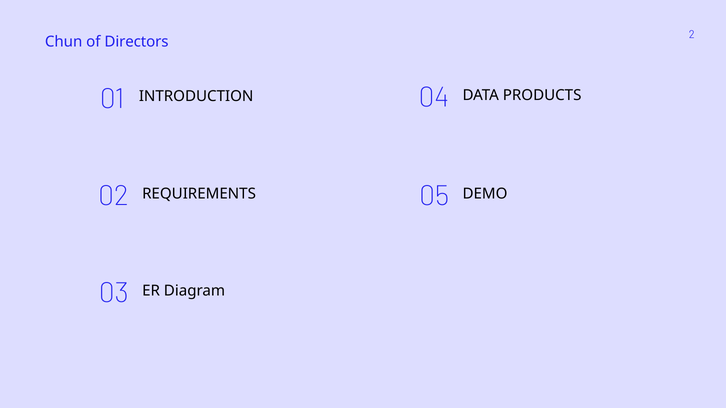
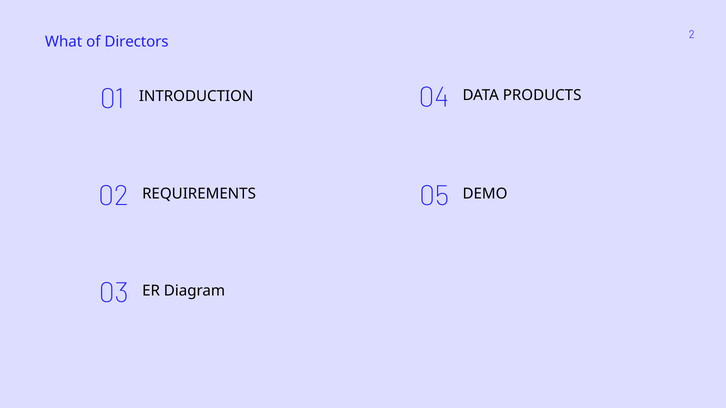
Chun: Chun -> What (64, 42)
